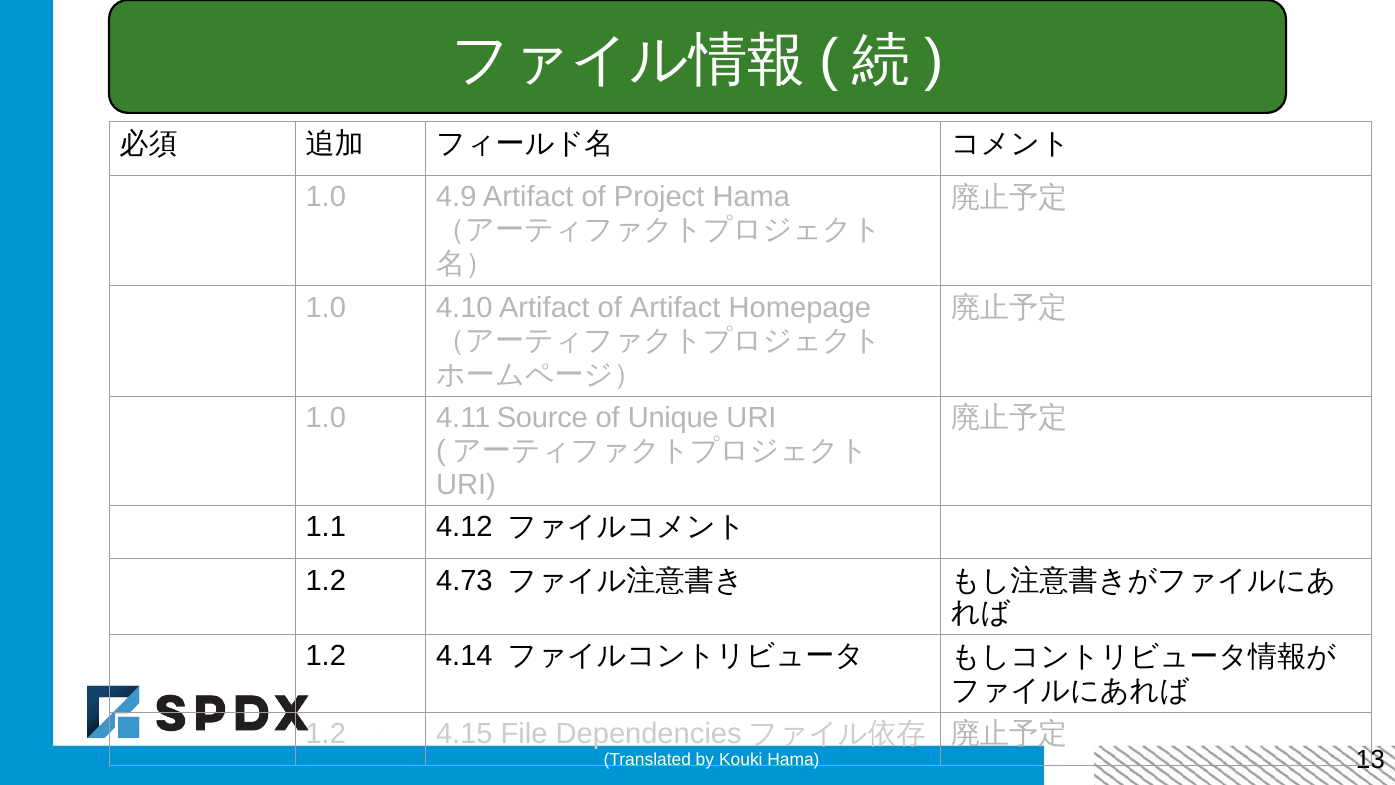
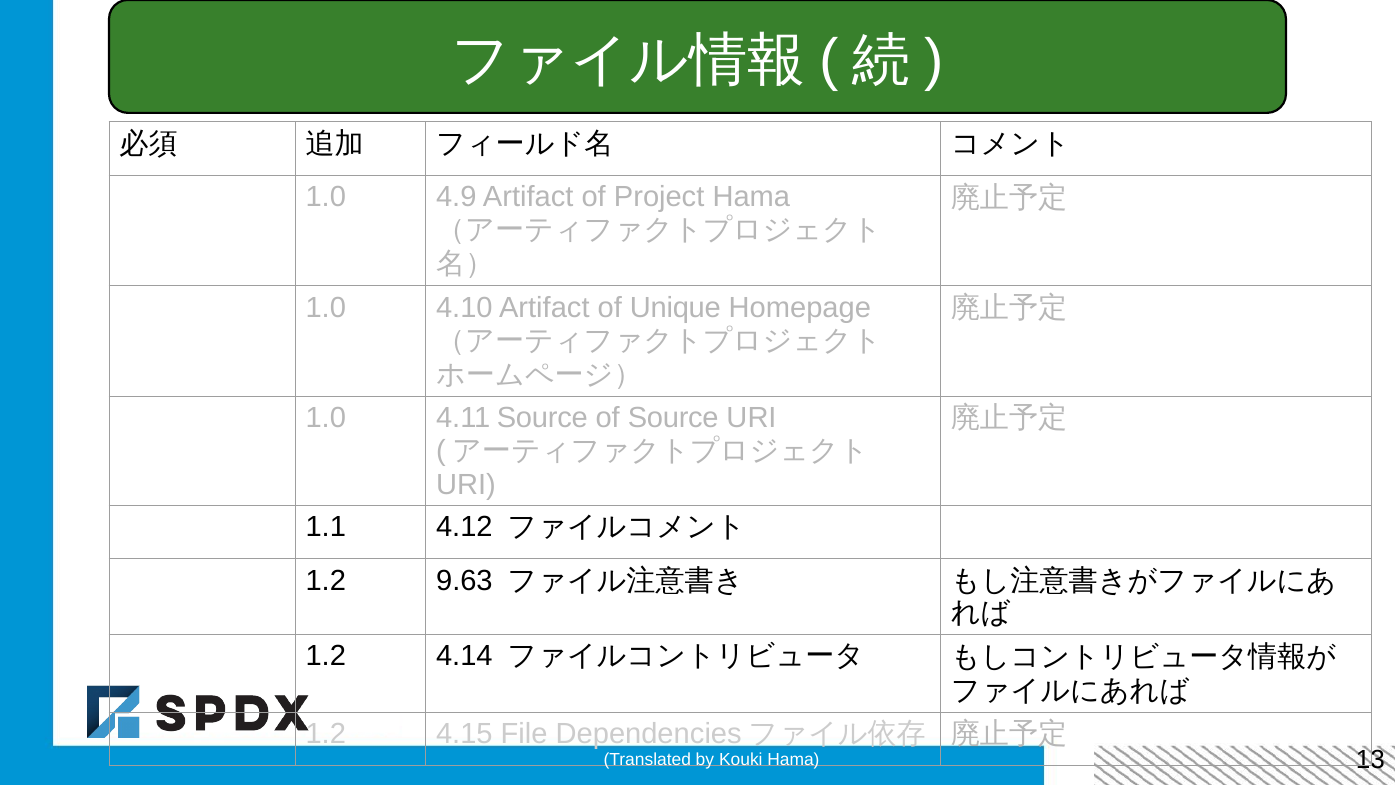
of Artifact: Artifact -> Unique (675, 307)
of Unique: Unique -> Source (673, 418)
4.73: 4.73 -> 9.63 (464, 580)
